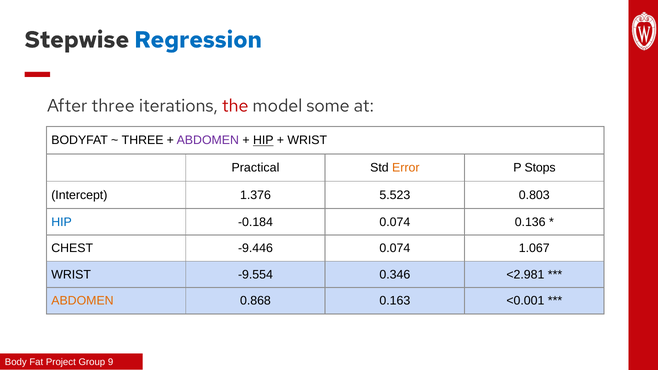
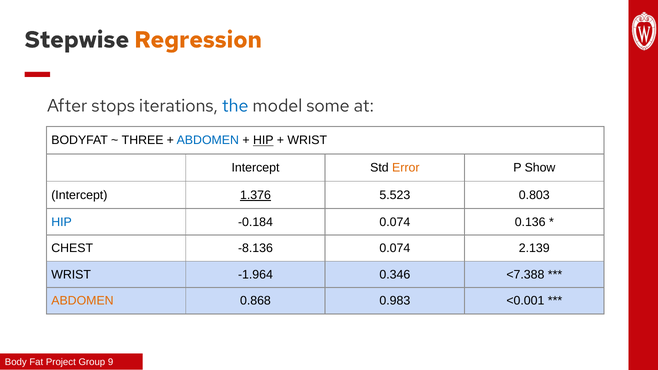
Regression colour: blue -> orange (198, 40)
After three: three -> stops (113, 106)
the colour: red -> blue (235, 106)
ABDOMEN colour: purple -> blue (208, 140)
Practical: Practical -> Intercept (255, 168)
Stops: Stops -> Show (540, 168)
1.376 underline: none -> present (255, 195)
-9.446: -9.446 -> -8.136 (255, 248)
1.067: 1.067 -> 2.139 (534, 248)
-9.554: -9.554 -> -1.964 (255, 275)
<2.981: <2.981 -> <7.388 (525, 275)
0.163: 0.163 -> 0.983 (395, 301)
